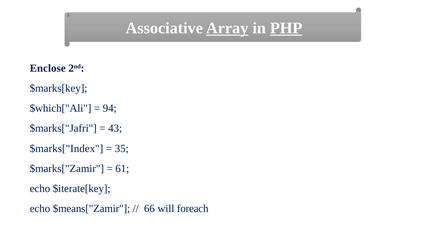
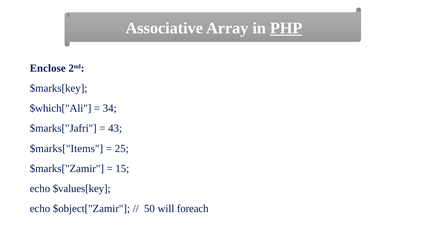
Array underline: present -> none (227, 28)
94: 94 -> 34 (110, 108)
$marks["Index: $marks["Index -> $marks["Items (67, 148)
35: 35 -> 25 (122, 148)
61: 61 -> 15 (122, 169)
$iterate[key: $iterate[key -> $values[key (82, 189)
$means["Zamir: $means["Zamir -> $object["Zamir (91, 209)
66: 66 -> 50 (149, 209)
